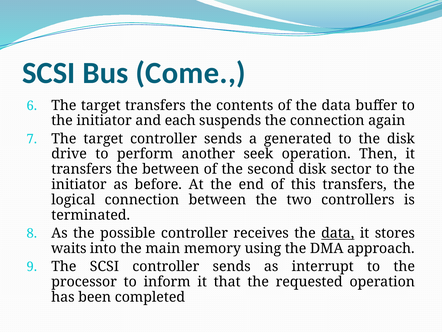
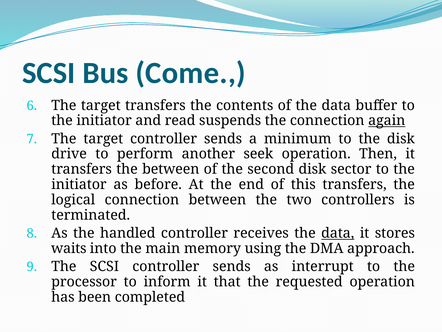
each: each -> read (180, 120)
again underline: none -> present (387, 120)
generated: generated -> minimum (298, 139)
possible: possible -> handled (128, 233)
